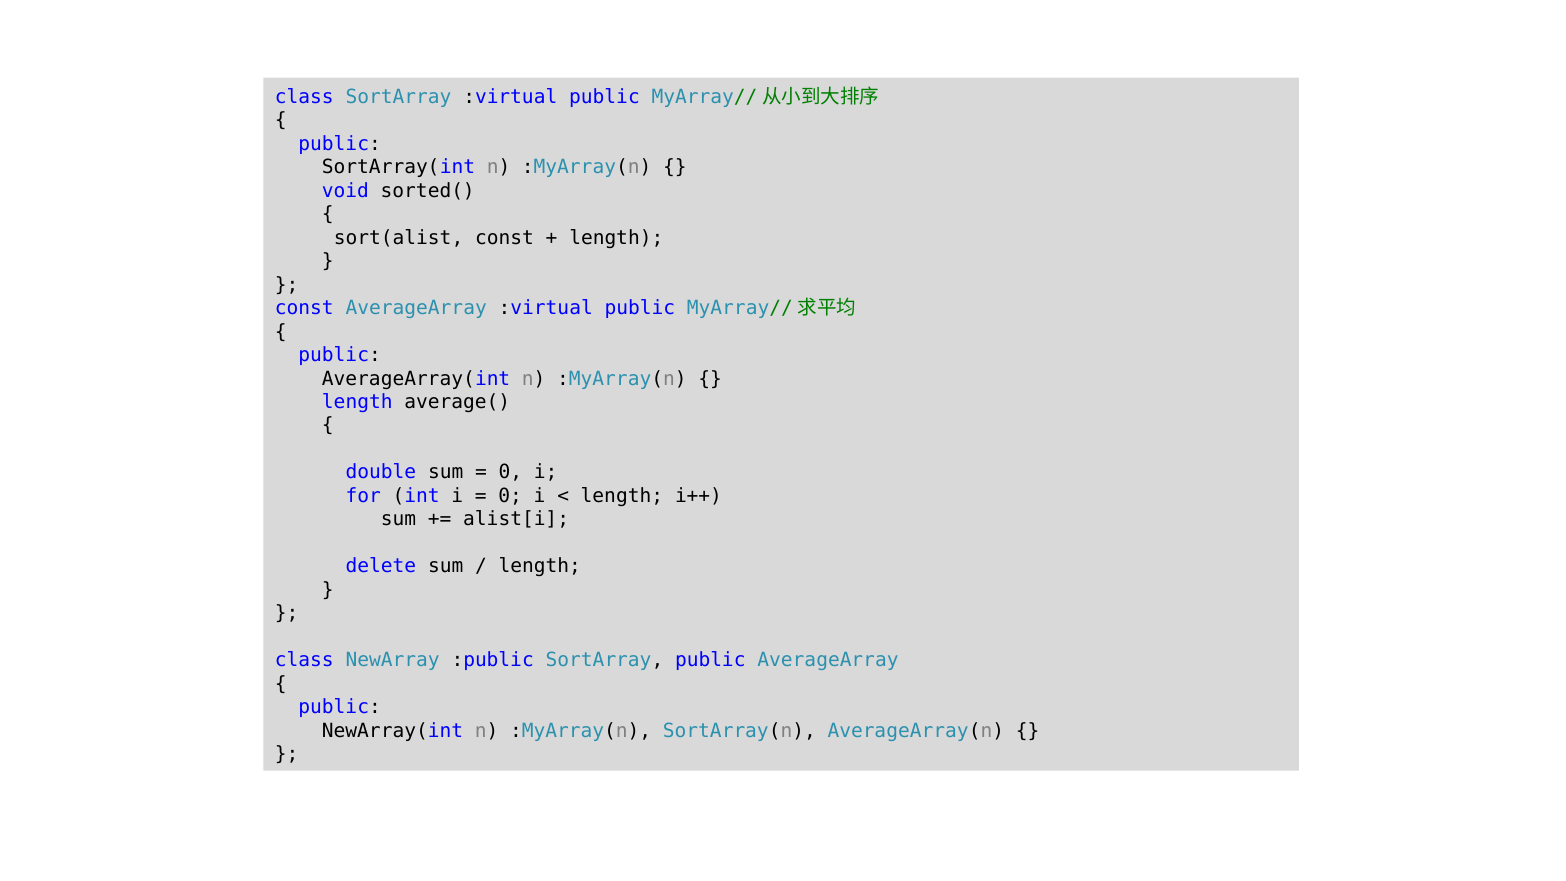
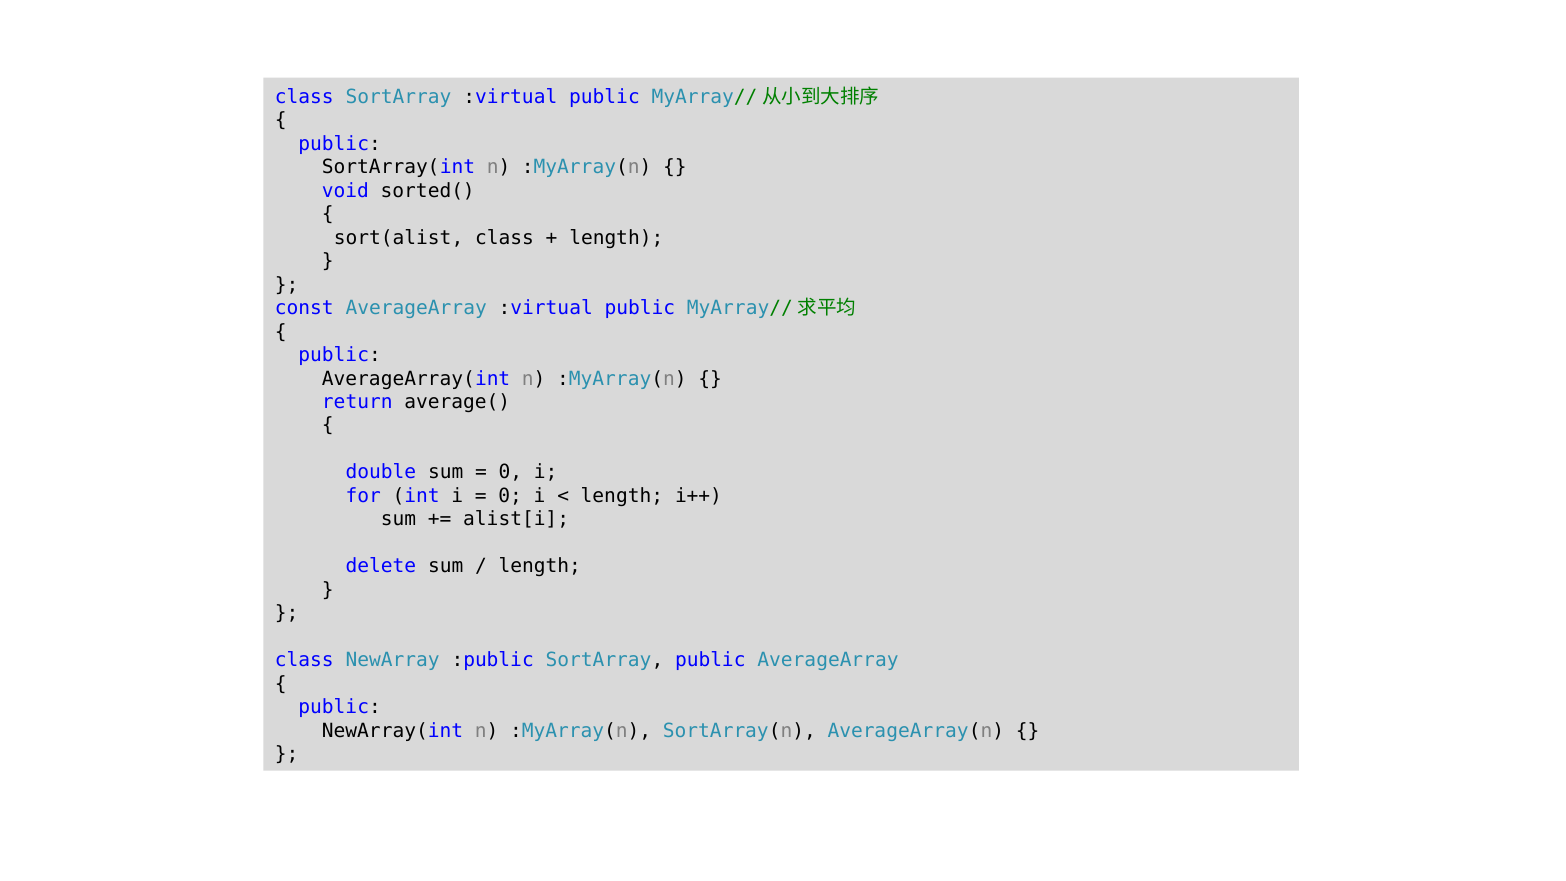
sort(alist const: const -> class (505, 238)
length: length -> return (357, 402)
